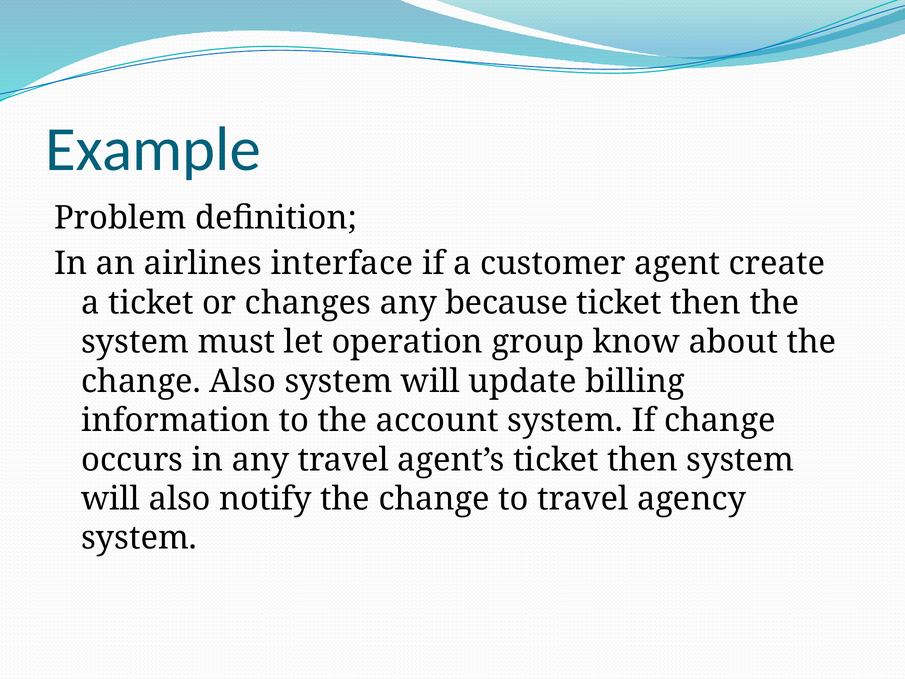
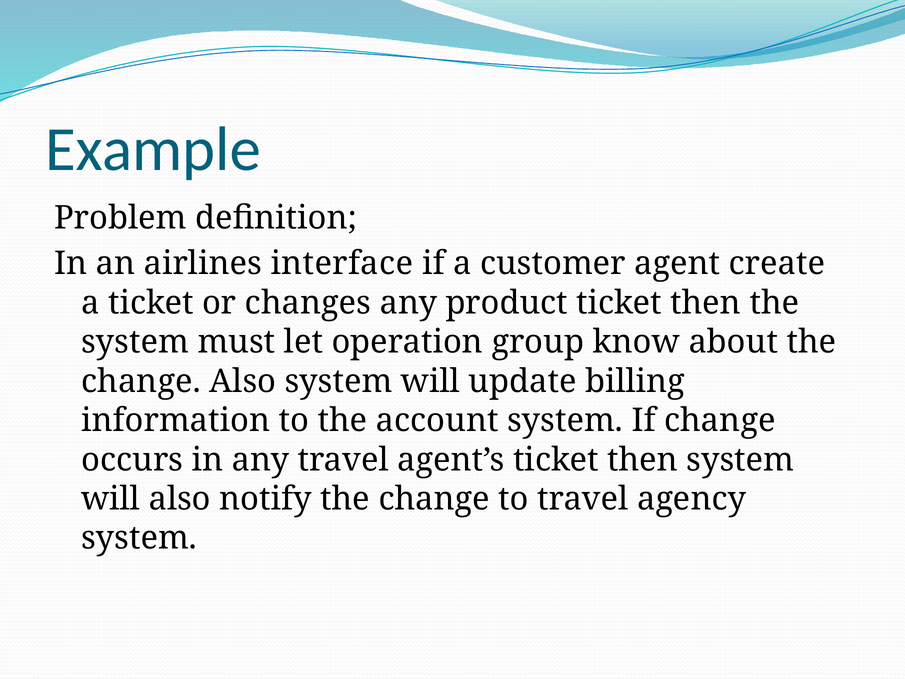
because: because -> product (507, 303)
